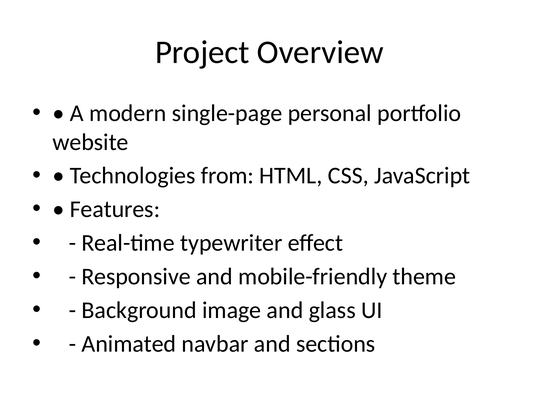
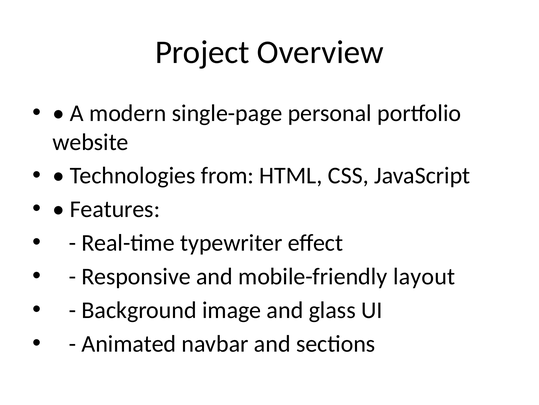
theme: theme -> layout (424, 276)
